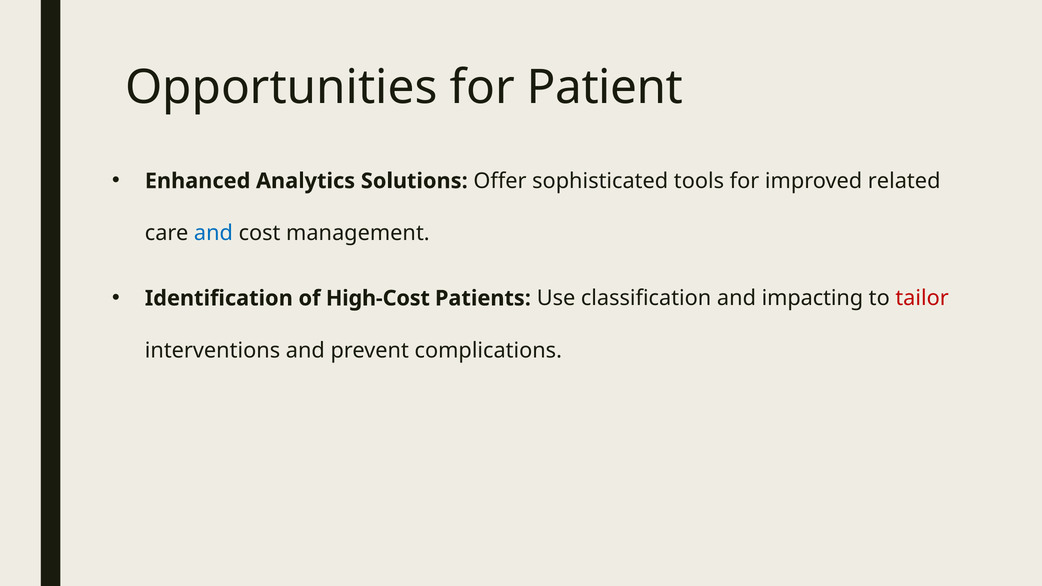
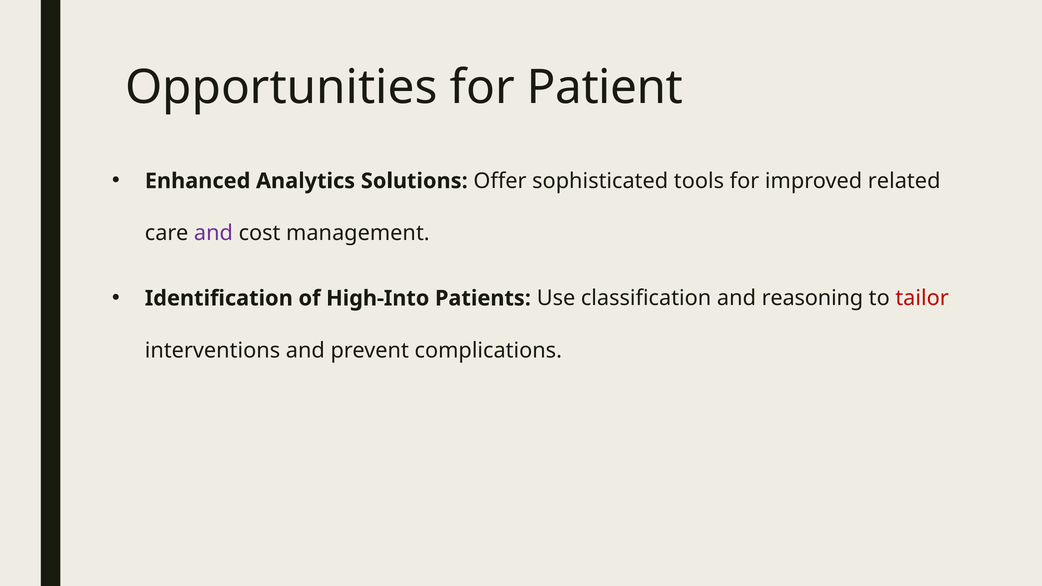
and colour: blue -> purple (213, 233)
High-Cost: High-Cost -> High-Into (378, 298)
impacting: impacting -> reasoning (812, 298)
